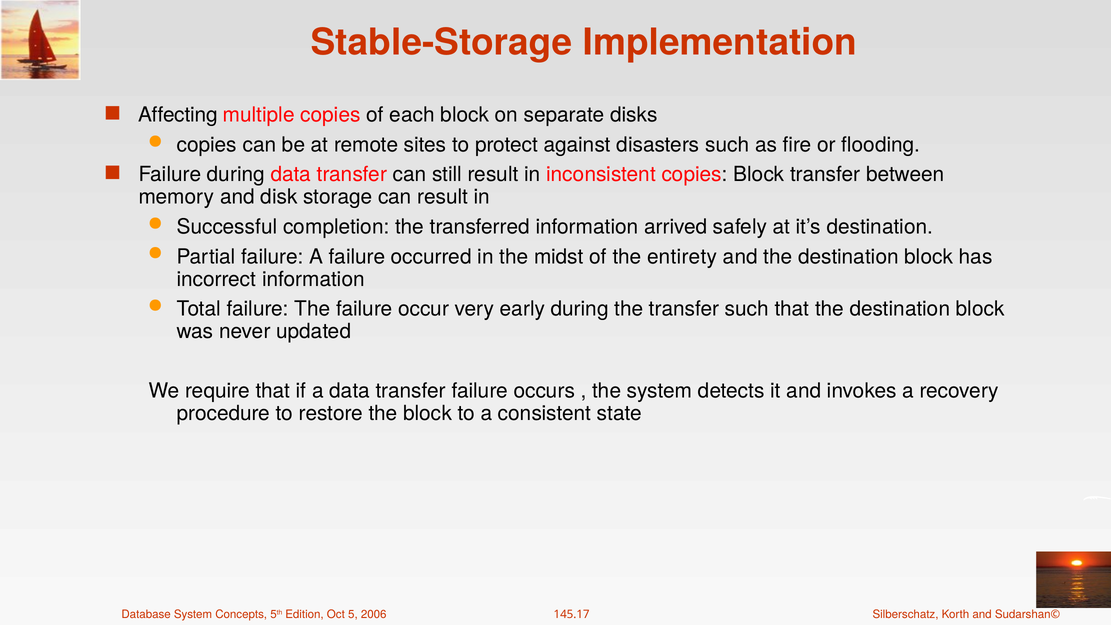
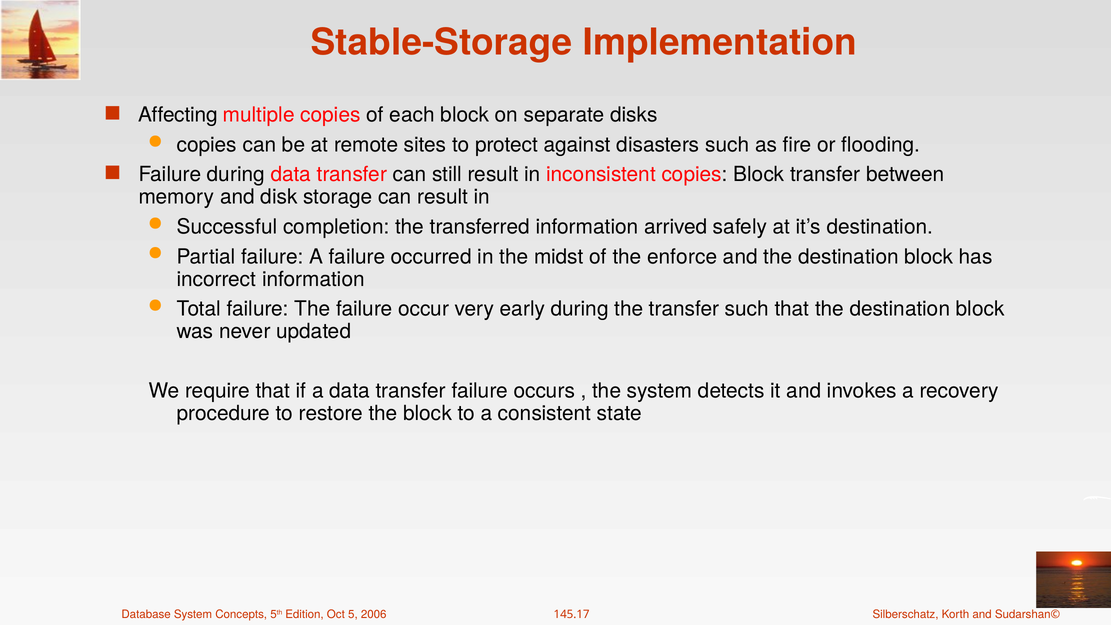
entirety: entirety -> enforce (682, 257)
